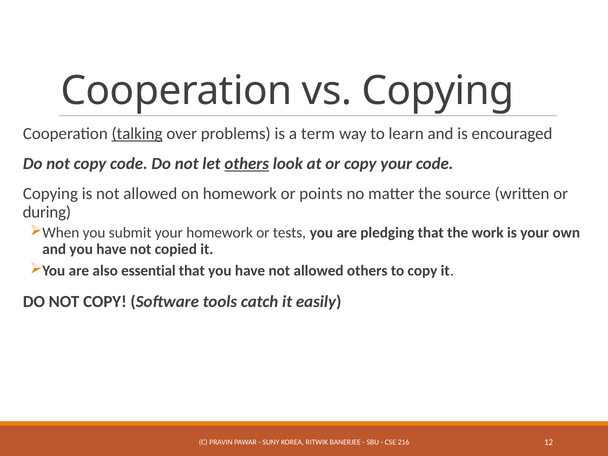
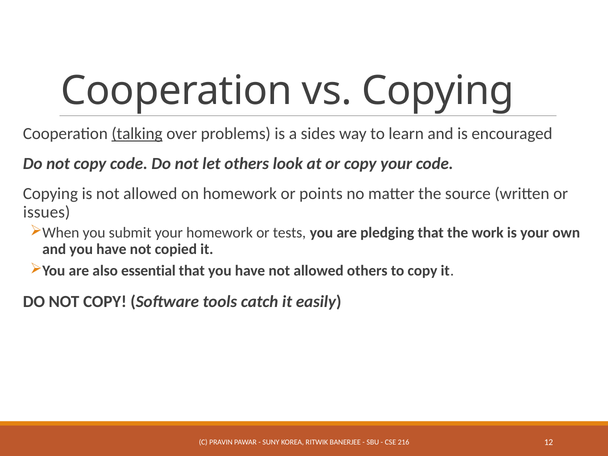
term: term -> sides (318, 134)
others underline: present -> none (247, 164)
during: during -> issues (47, 212)
